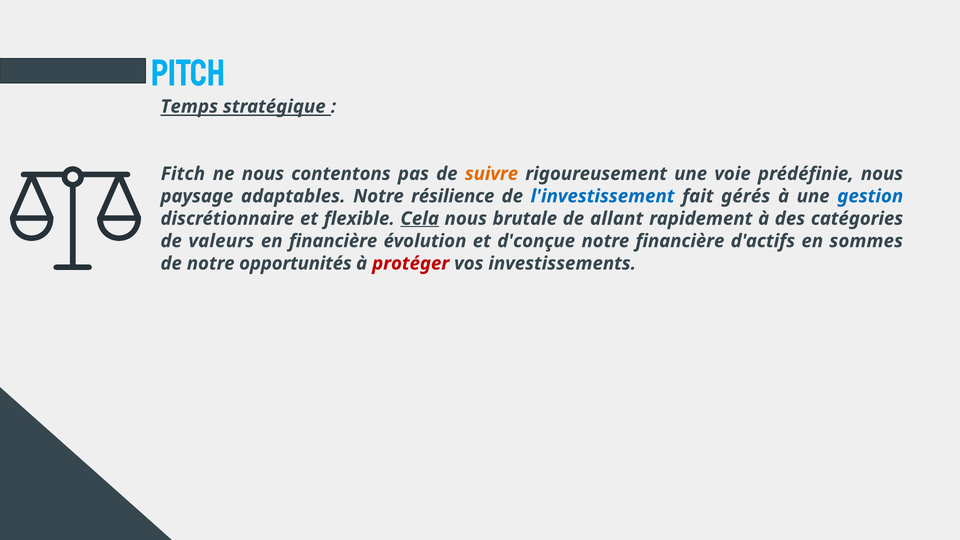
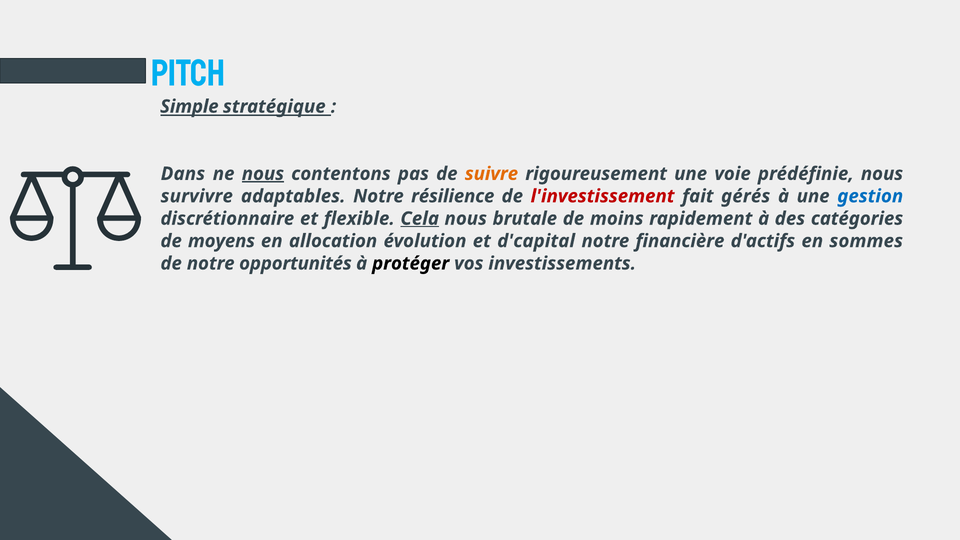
Temps: Temps -> Simple (189, 107)
Fitch: Fitch -> Dans (183, 174)
nous underline: none -> present (263, 174)
paysage: paysage -> survivre (197, 196)
l'investissement colour: blue -> red (603, 196)
allant: allant -> moins (617, 219)
valeurs: valeurs -> moyens (222, 241)
en financière: financière -> allocation (333, 241)
d'conçue: d'conçue -> d'capital (536, 241)
protéger colour: red -> black (411, 263)
